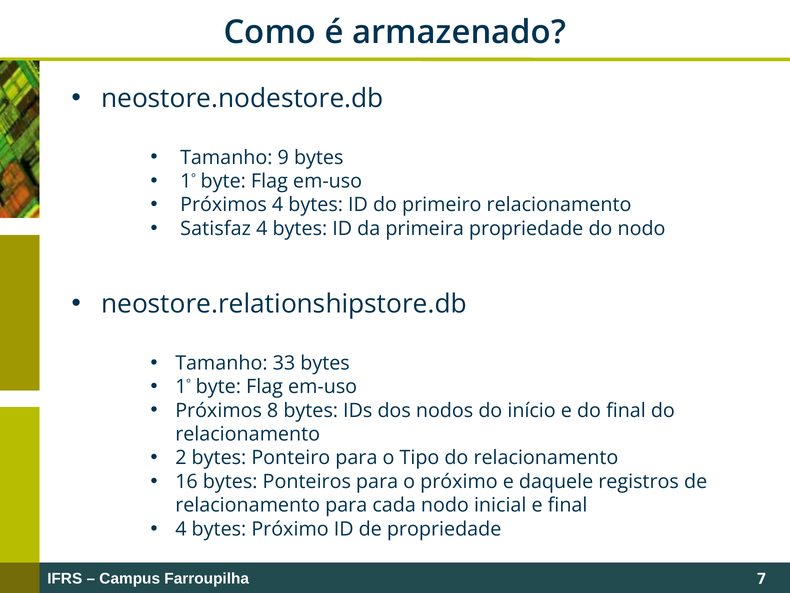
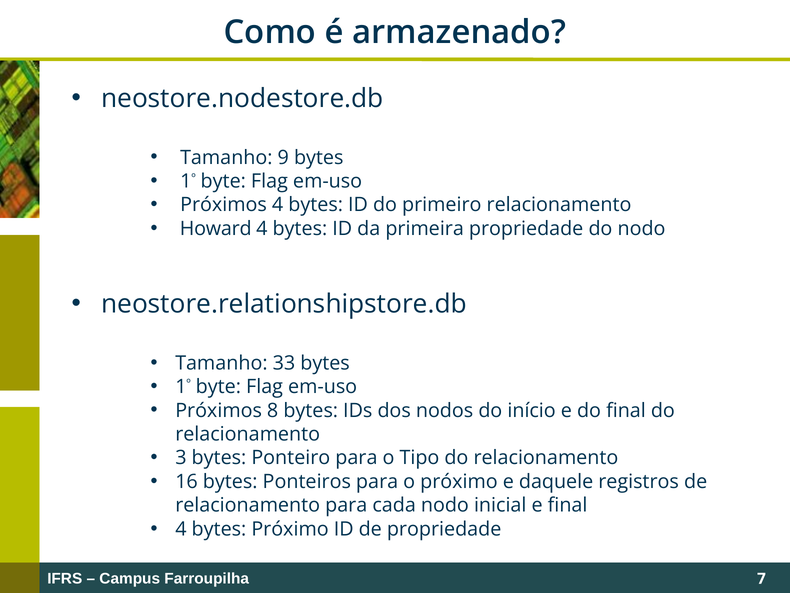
Satisfaz: Satisfaz -> Howard (216, 228)
2: 2 -> 3 (181, 458)
